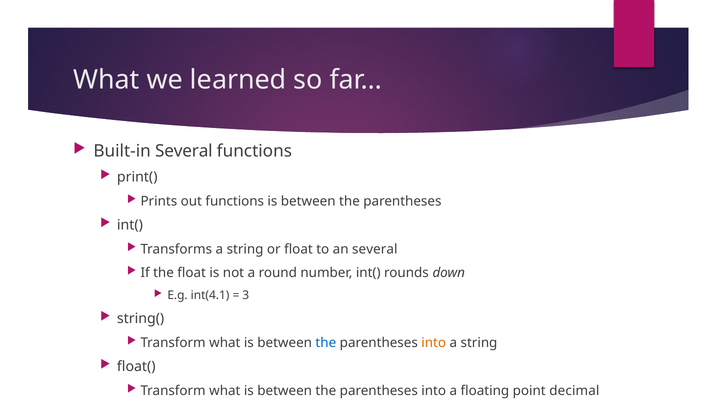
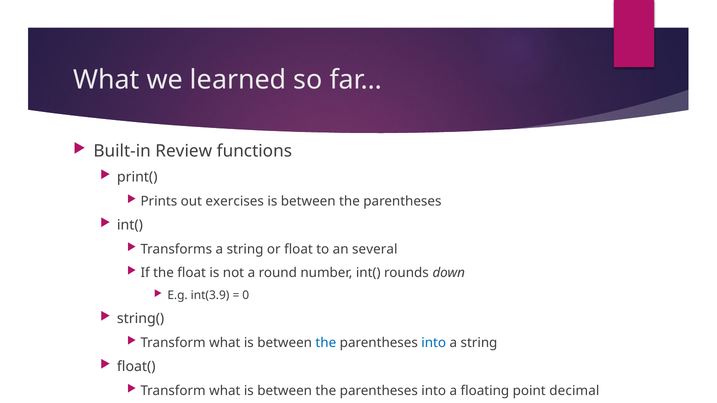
Built-in Several: Several -> Review (184, 151)
out functions: functions -> exercises (235, 201)
int(4.1: int(4.1 -> int(3.9 (210, 296)
3: 3 -> 0 (246, 296)
into colour: orange -> blue (434, 343)
